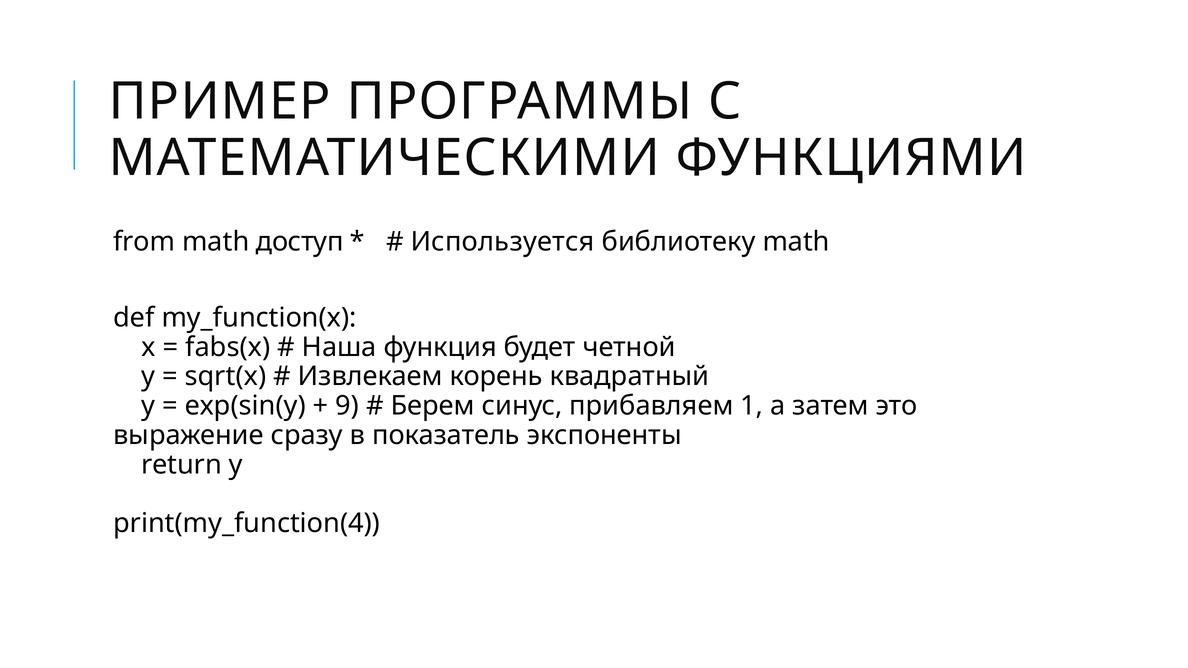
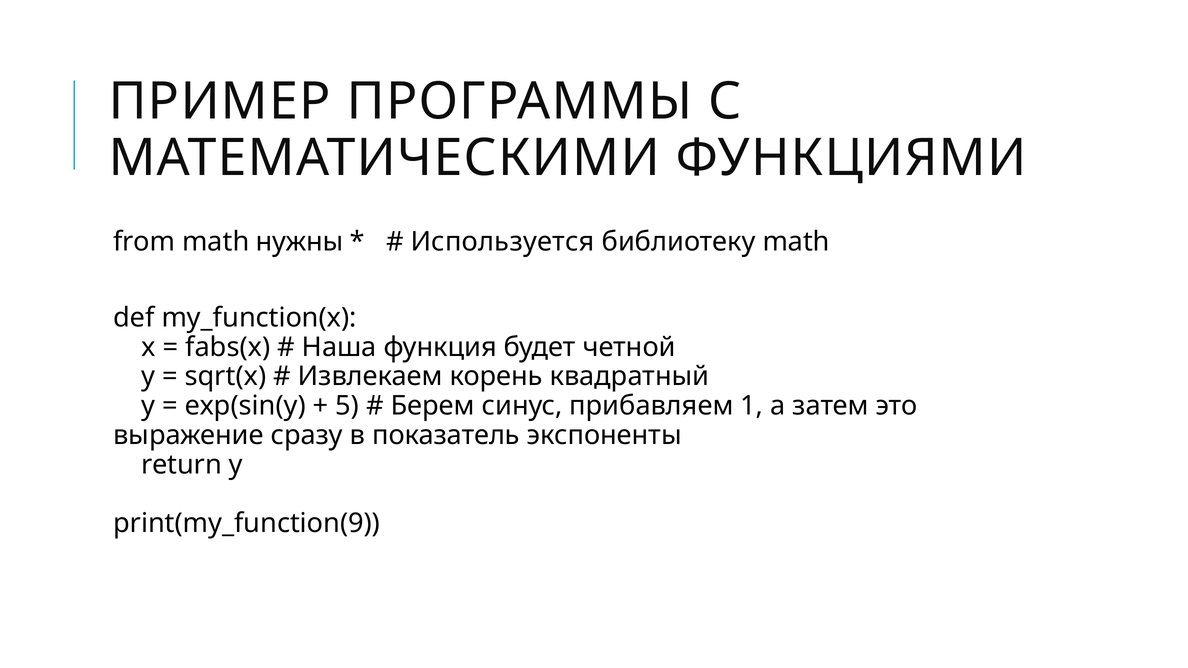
доступ: доступ -> нужны (300, 242)
9: 9 -> 5 (347, 406)
print(my_function(4: print(my_function(4 -> print(my_function(9 (247, 524)
